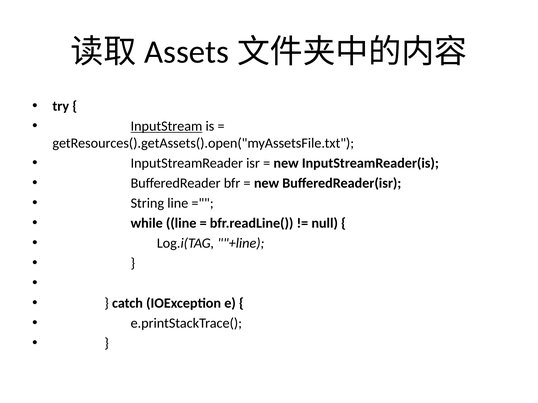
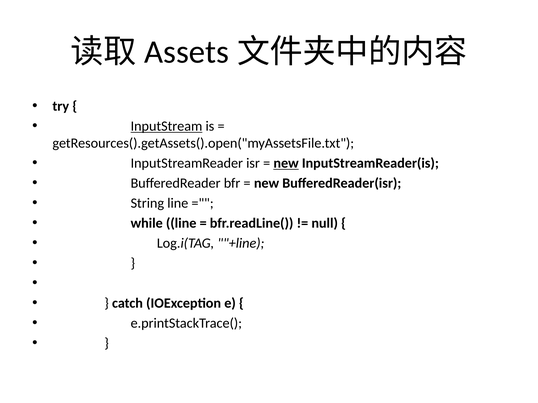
new underline: none -> present (286, 163)
